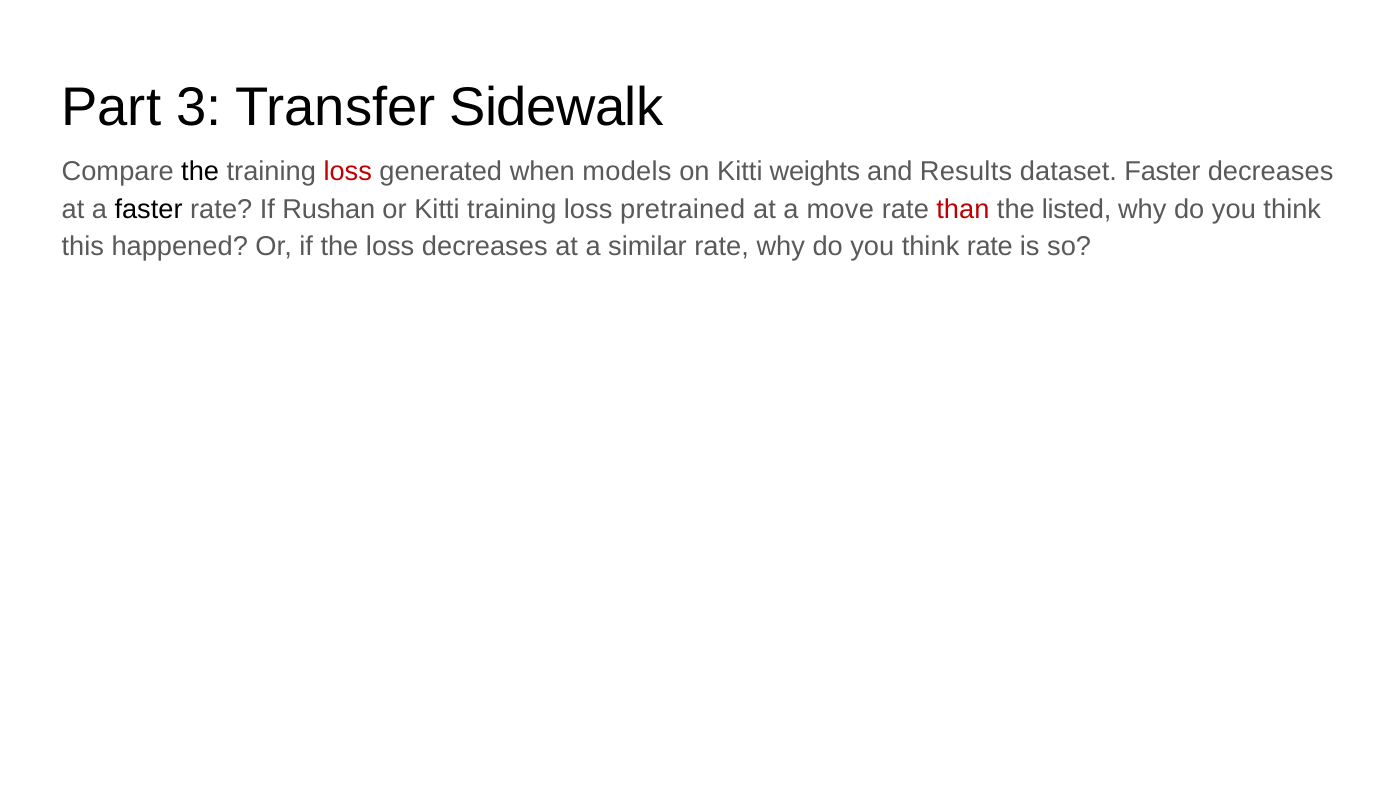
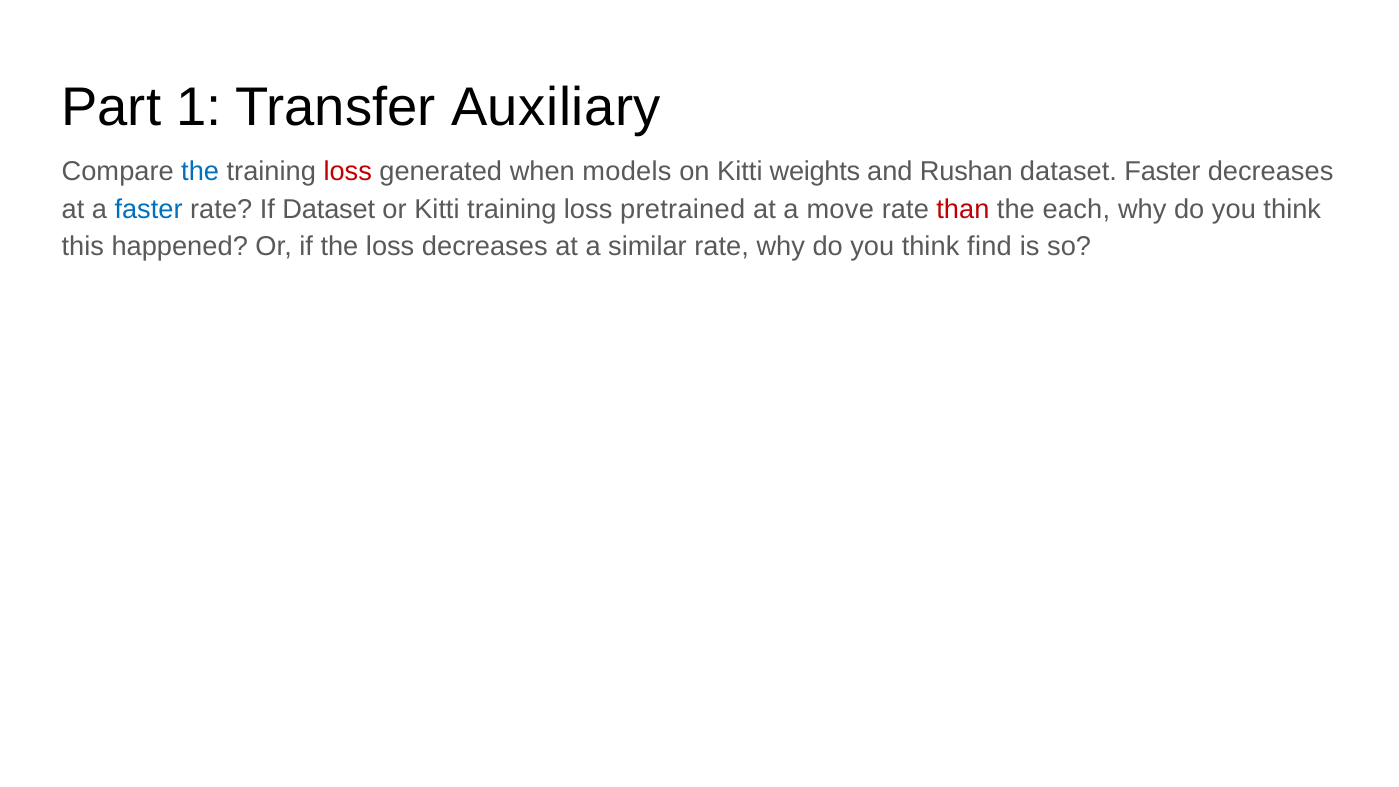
3: 3 -> 1 (199, 108)
Sidewalk: Sidewalk -> Auxiliary (556, 108)
the colour: black -> blue (200, 172)
Results: Results -> Rushan (966, 172)
faster colour: black -> blue (149, 209)
If Rushan: Rushan -> Dataset (329, 209)
listed: listed -> each (1076, 209)
think rate: rate -> find (990, 246)
